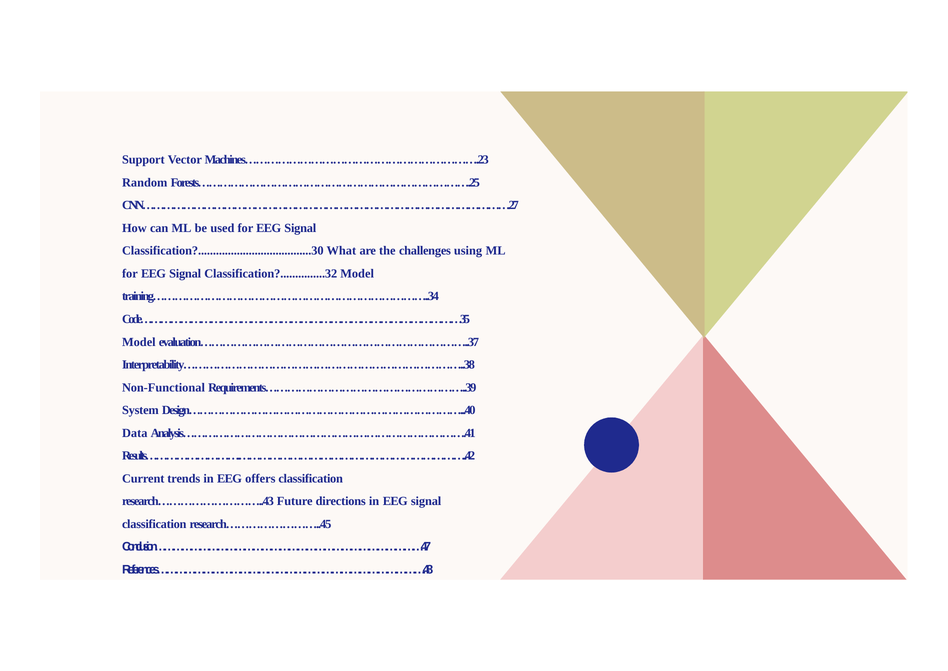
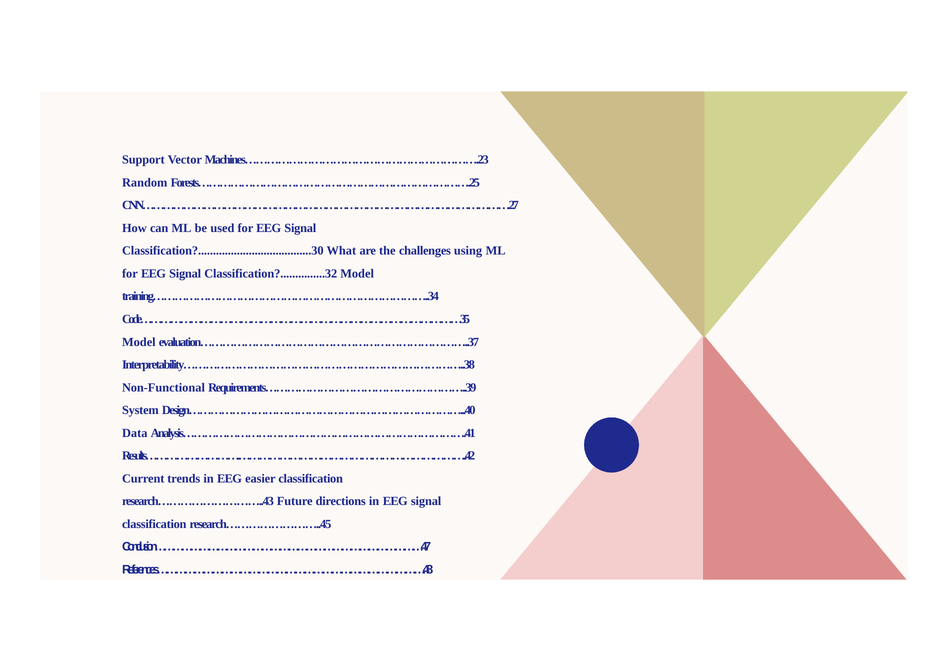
offers: offers -> easier (260, 478)
